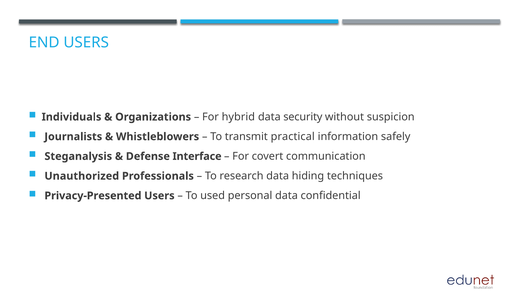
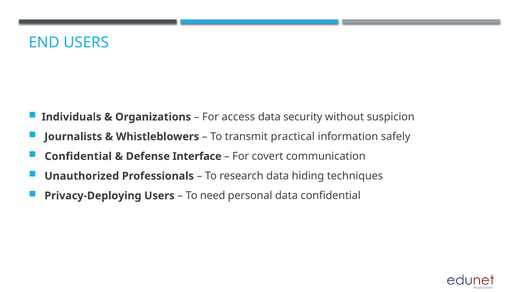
hybrid: hybrid -> access (238, 117)
Steganalysis: Steganalysis -> Confidential (78, 156)
Privacy-Presented: Privacy-Presented -> Privacy-Deploying (93, 196)
used: used -> need (213, 196)
